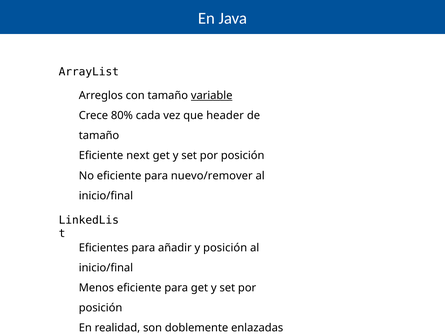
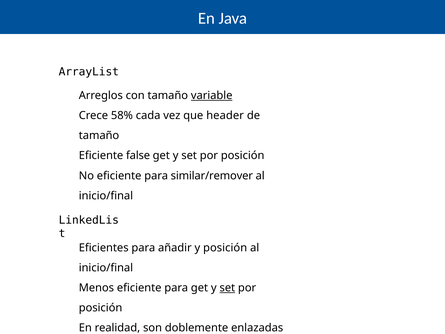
80%: 80% -> 58% (122, 115)
next: next -> false (138, 156)
nuevo/remover: nuevo/remover -> similar/remover (212, 176)
set underline: none -> present (227, 288)
